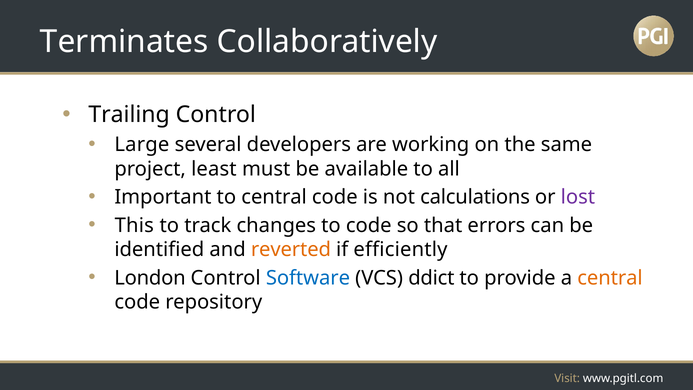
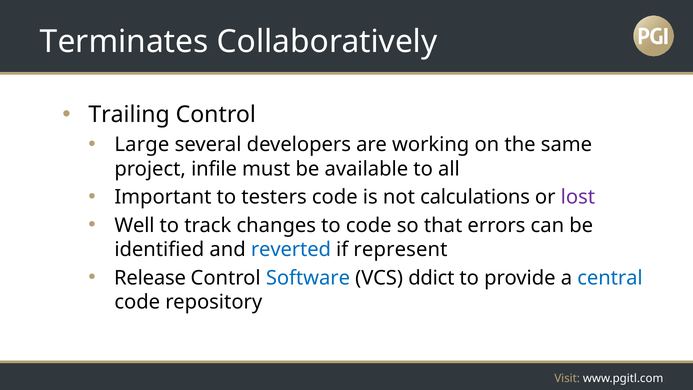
least: least -> infile (214, 169)
to central: central -> testers (274, 197)
This: This -> Well (134, 225)
reverted colour: orange -> blue (291, 249)
efficiently: efficiently -> represent (401, 249)
London: London -> Release (150, 278)
central colour: orange -> blue (610, 278)
